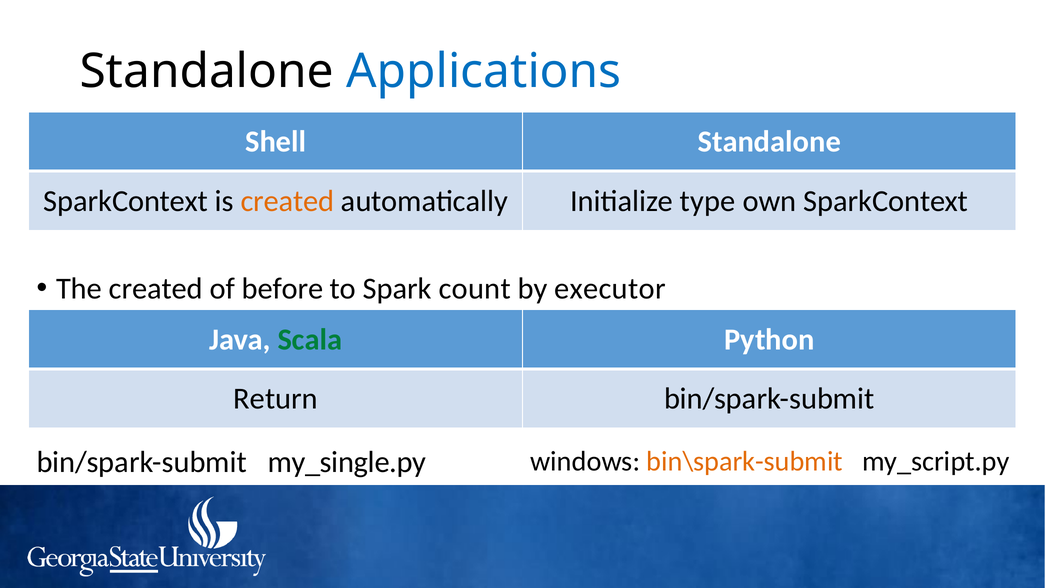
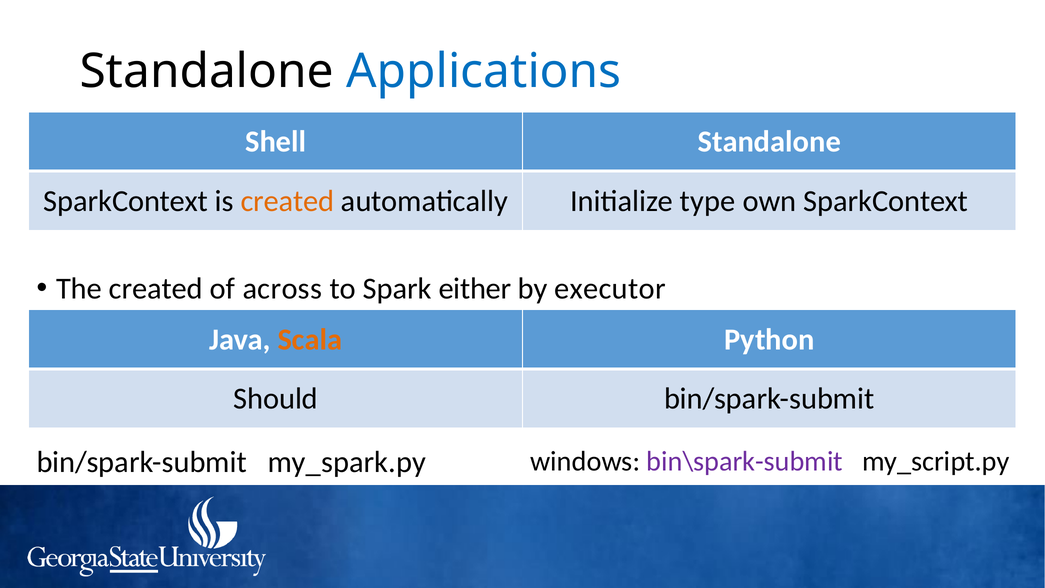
before: before -> across (282, 288)
count: count -> either (475, 288)
Scala colour: green -> orange (310, 340)
Return: Return -> Should (276, 399)
my_single.py: my_single.py -> my_spark.py (347, 462)
bin\spark-submit colour: orange -> purple (745, 461)
